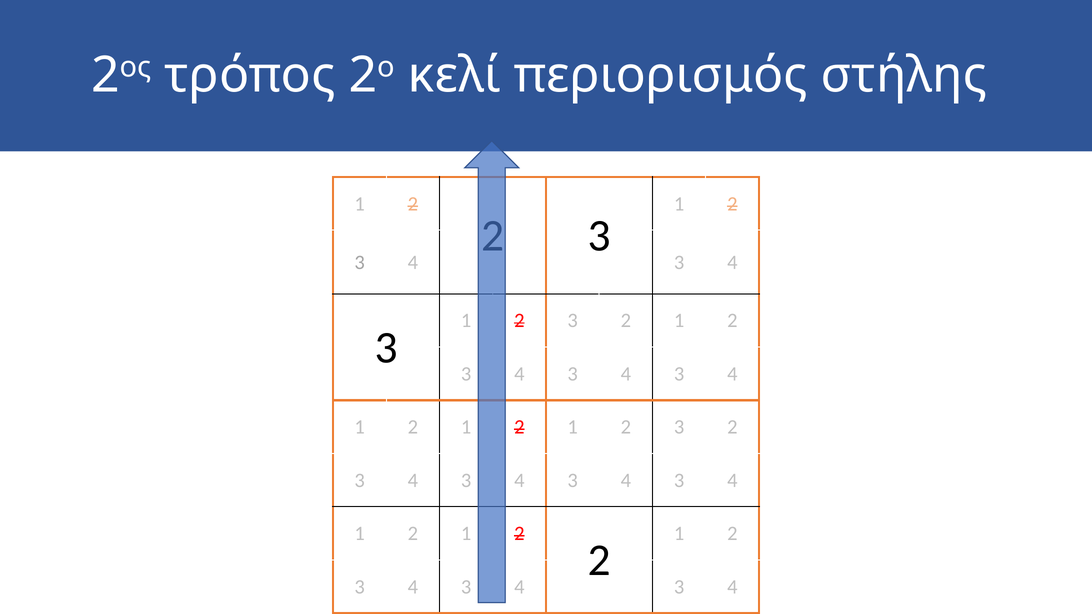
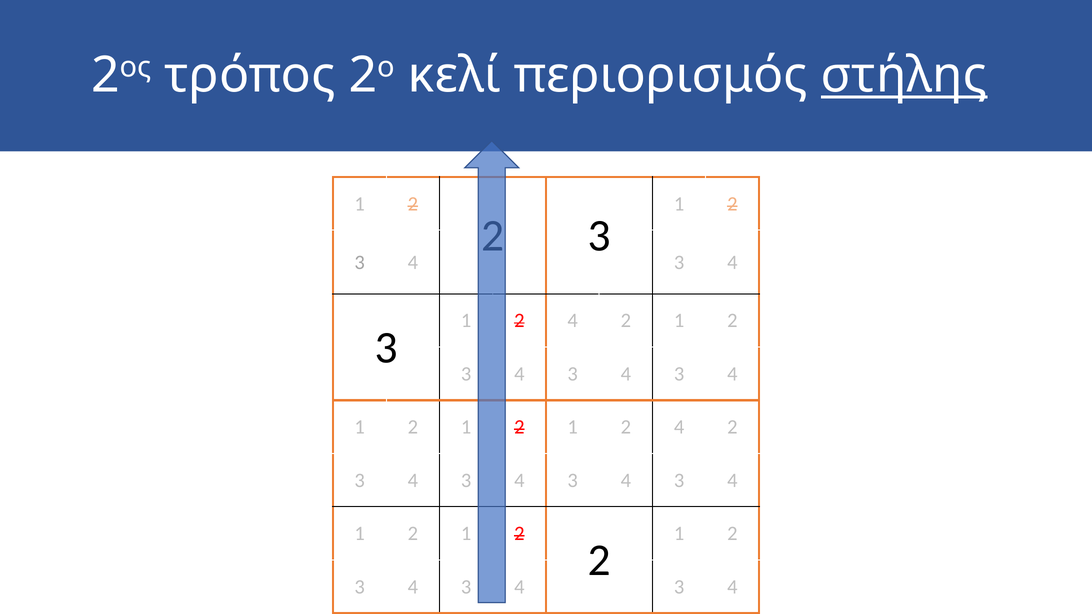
στήλης underline: none -> present (904, 75)
3: 3 -> 4 (573, 321)
3: 3 -> 4 (679, 427)
